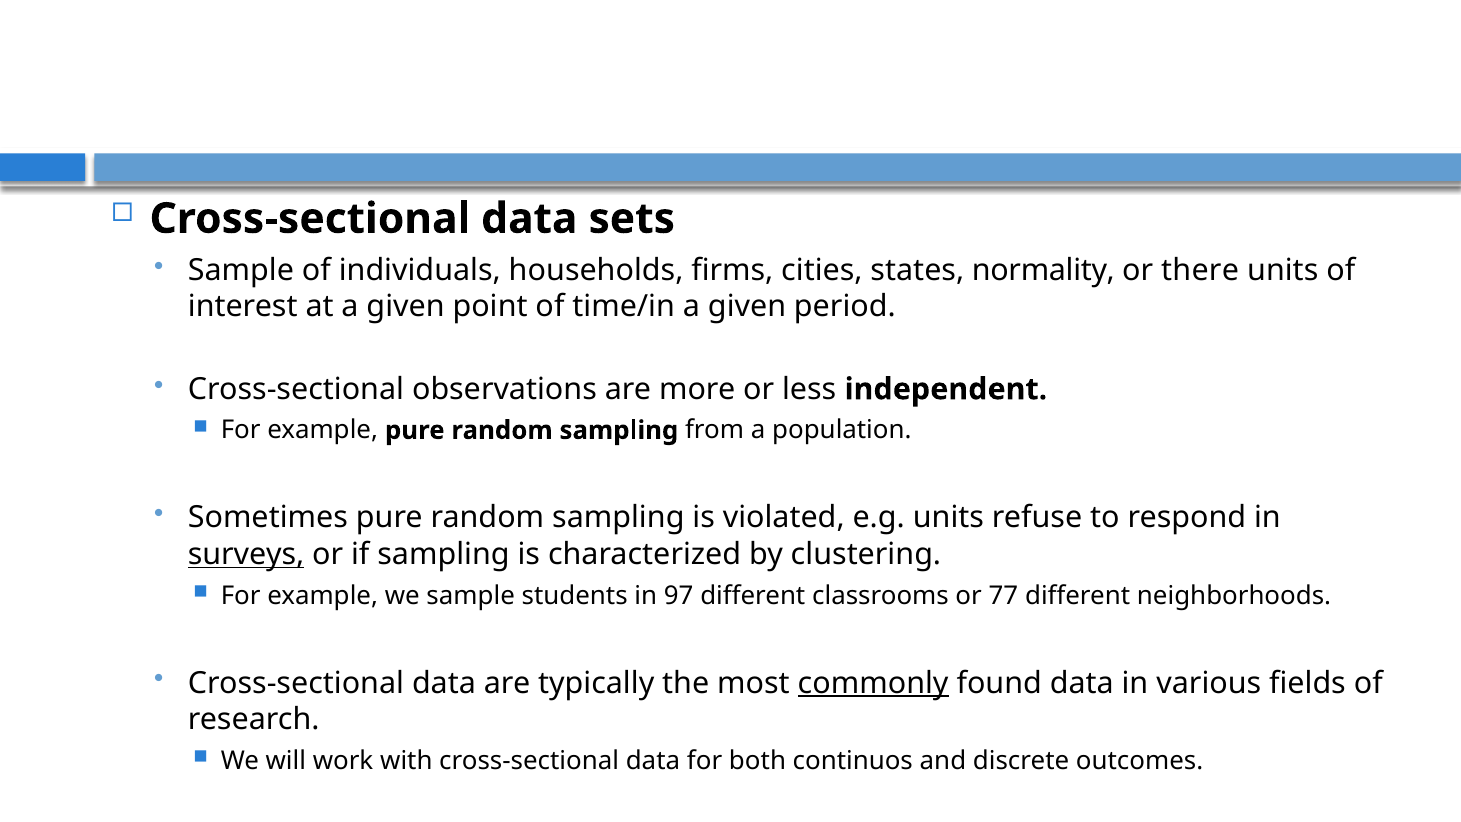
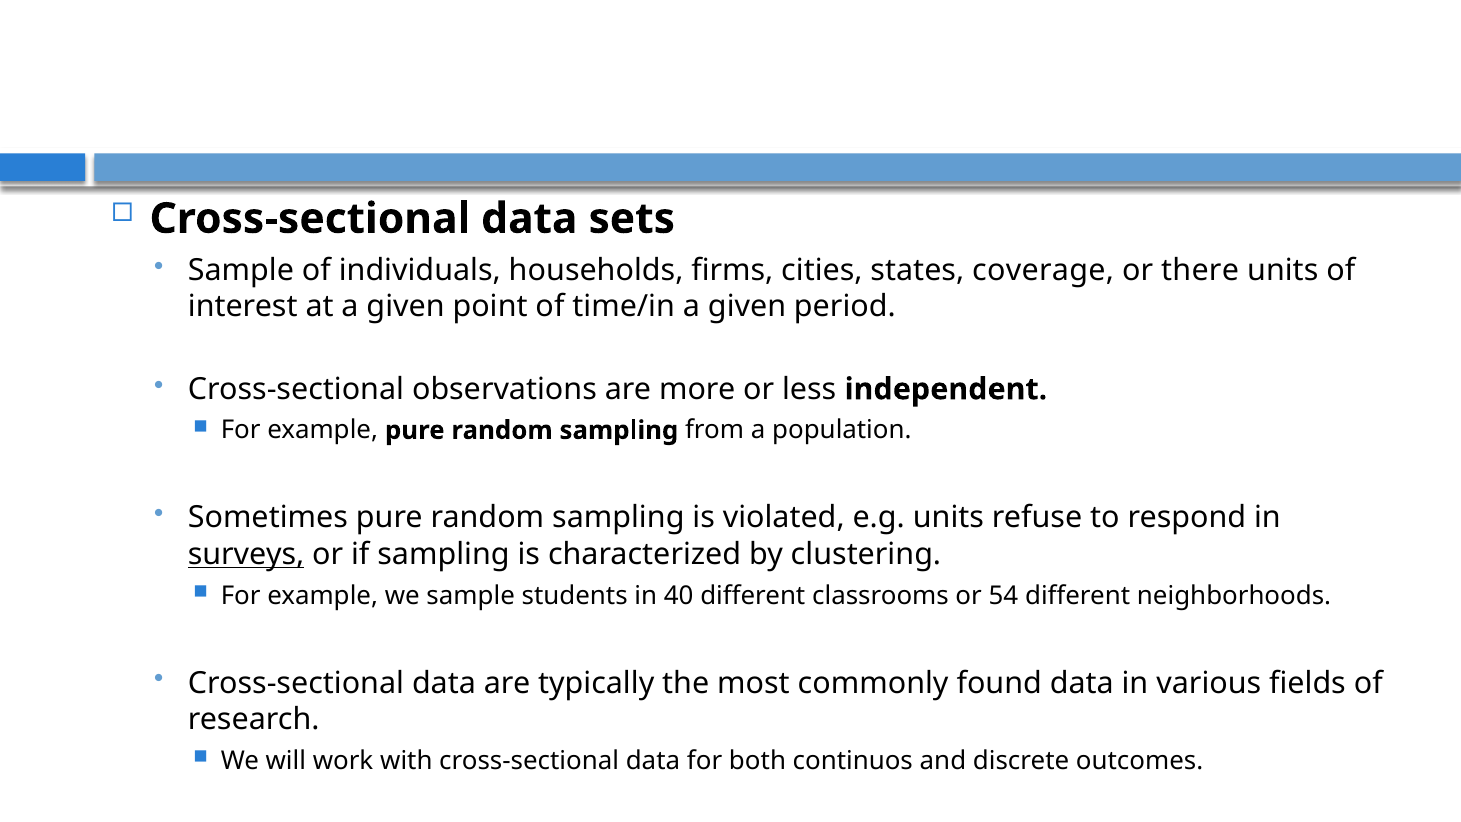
normality: normality -> coverage (1043, 270)
97: 97 -> 40 (679, 595)
77: 77 -> 54 (1003, 595)
commonly underline: present -> none (873, 683)
